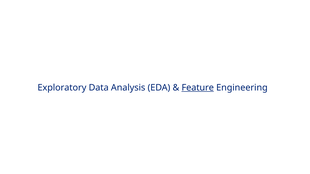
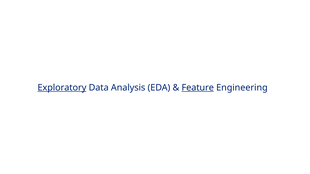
Exploratory underline: none -> present (62, 88)
